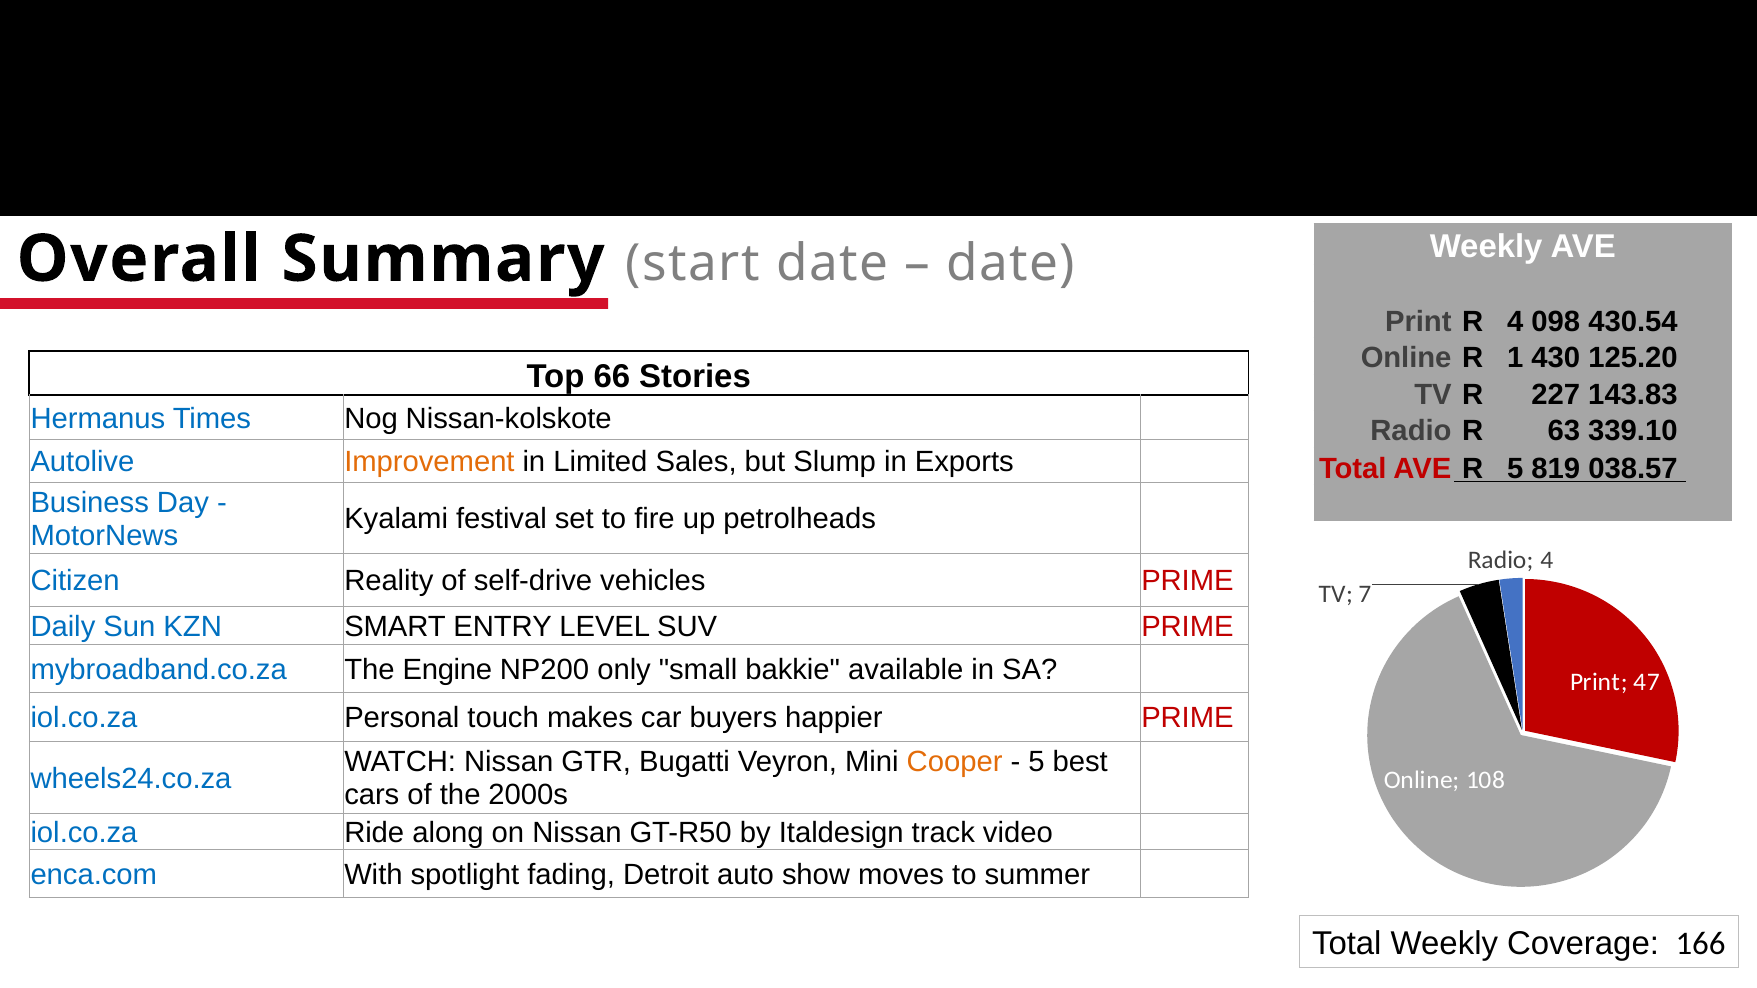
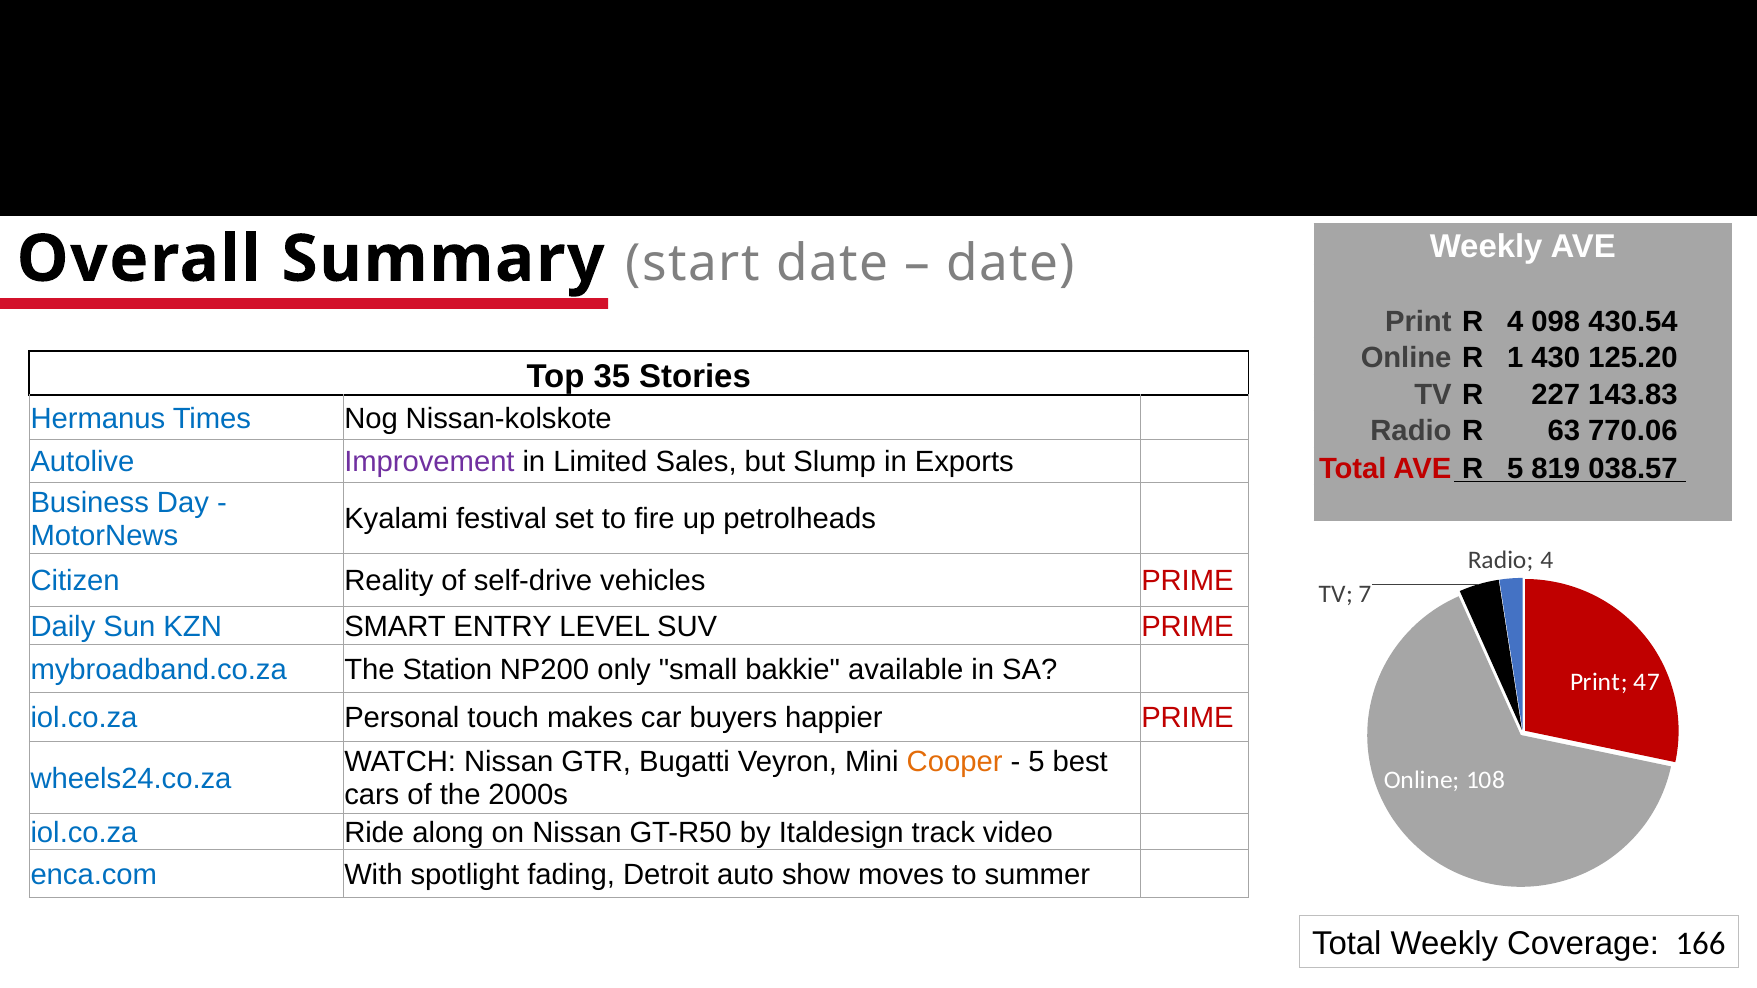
66: 66 -> 35 (612, 377)
339.10: 339.10 -> 770.06 (1633, 431)
Improvement colour: orange -> purple (429, 462)
Engine: Engine -> Station (447, 670)
